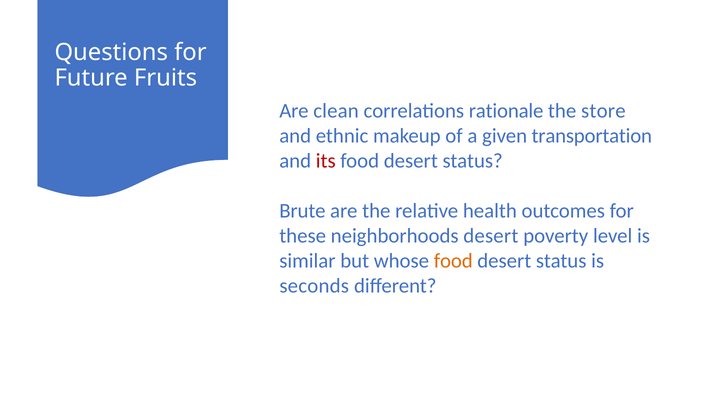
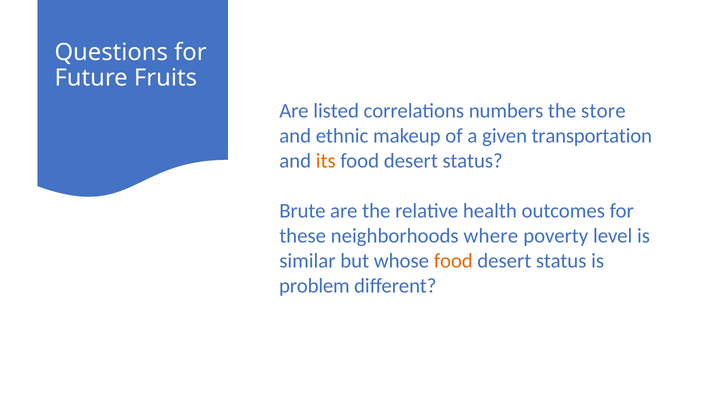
clean: clean -> listed (336, 111)
rationale: rationale -> numbers (506, 111)
its colour: red -> orange (326, 161)
neighborhoods desert: desert -> where (491, 236)
seconds: seconds -> problem (314, 286)
